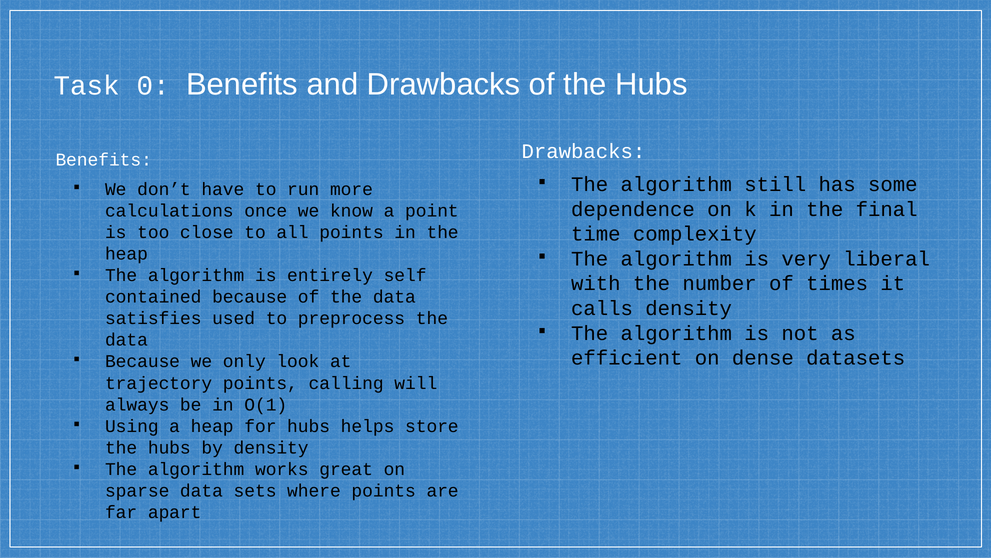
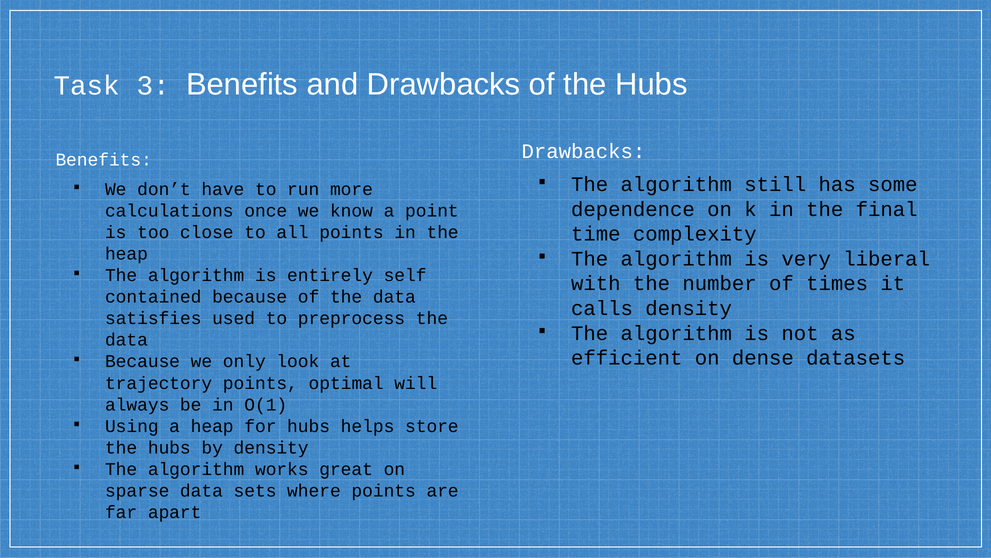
0: 0 -> 3 (153, 85)
calling: calling -> optimal (346, 383)
